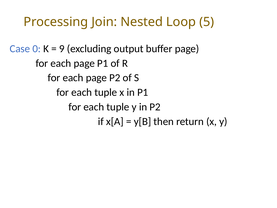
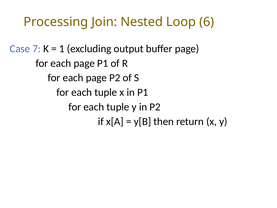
5: 5 -> 6 (207, 22)
0: 0 -> 7 (37, 49)
9: 9 -> 1 (62, 49)
